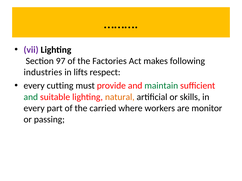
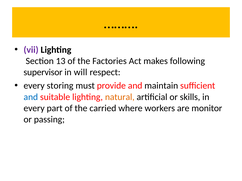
97: 97 -> 13 (61, 61)
industries: industries -> supervisor (43, 72)
lifts: lifts -> will (81, 72)
cutting: cutting -> storing (60, 86)
maintain colour: green -> black (161, 86)
and colour: green -> blue (31, 97)
